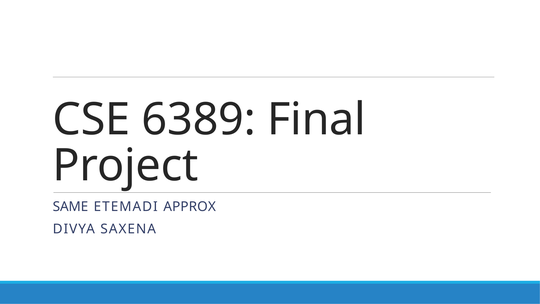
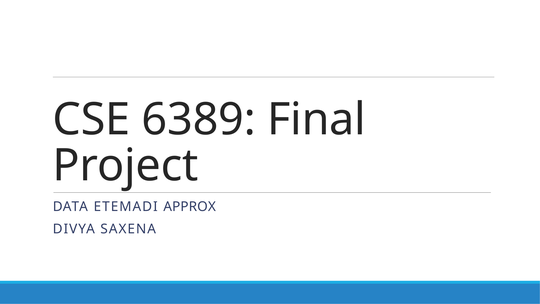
SAME: SAME -> DATA (70, 207)
